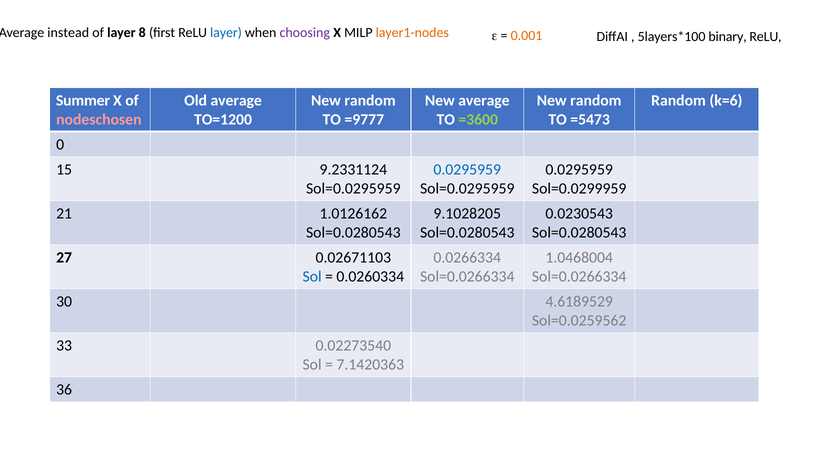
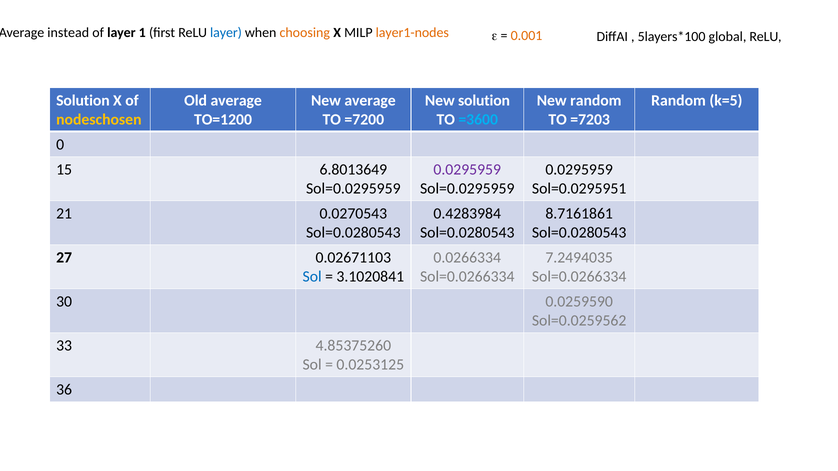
8: 8 -> 1 (142, 33)
choosing colour: purple -> orange (305, 33)
binary: binary -> global (727, 37)
Summer: Summer -> Solution (83, 101)
random: random -> average (370, 101)
New average: average -> solution (484, 101)
k=6: k=6 -> k=5 (726, 101)
nodeschosen colour: pink -> yellow (99, 120)
=9777: =9777 -> =7200 (364, 120)
=3600 colour: light green -> light blue (478, 120)
=5473: =5473 -> =7203 (590, 120)
9.2331124: 9.2331124 -> 6.8013649 (353, 170)
0.0295959 colour: blue -> purple (467, 170)
Sol=0.0299959: Sol=0.0299959 -> Sol=0.0295951 (579, 189)
1.0126162: 1.0126162 -> 0.0270543 (353, 214)
9.1028205: 9.1028205 -> 0.4283984 (467, 214)
0.0230543: 0.0230543 -> 8.7161861 (579, 214)
1.0468004: 1.0468004 -> 7.2494035 (579, 258)
0.0260334: 0.0260334 -> 3.1020841 (370, 277)
4.6189529: 4.6189529 -> 0.0259590 (579, 302)
0.02273540: 0.02273540 -> 4.85375260 (353, 346)
7.1420363: 7.1420363 -> 0.0253125 (370, 365)
